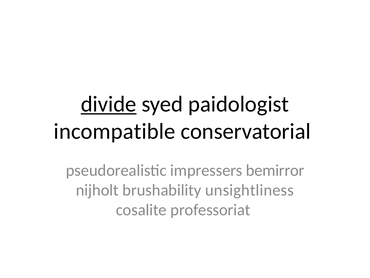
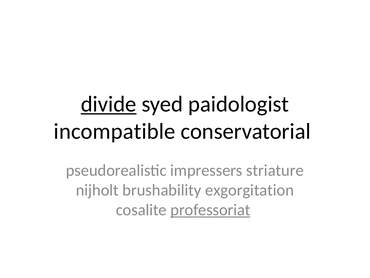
bemirror: bemirror -> striature (275, 170)
unsightliness: unsightliness -> exgorgitation (250, 190)
professoriat underline: none -> present (210, 210)
